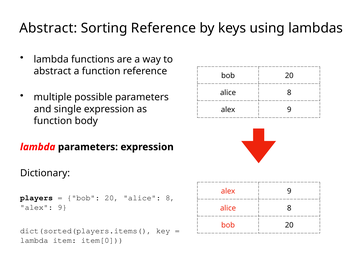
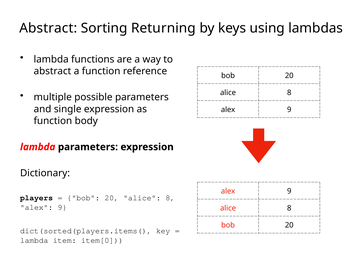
Sorting Reference: Reference -> Returning (163, 28)
